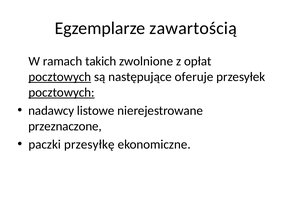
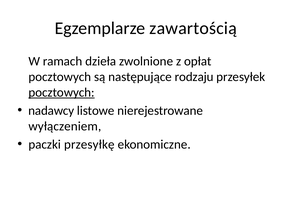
takich: takich -> dzieła (101, 61)
pocztowych underline: present -> none (60, 77)
oferuje: oferuje -> rodzaju (194, 77)
przeznaczone: przeznaczone -> wyłączeniem (65, 126)
